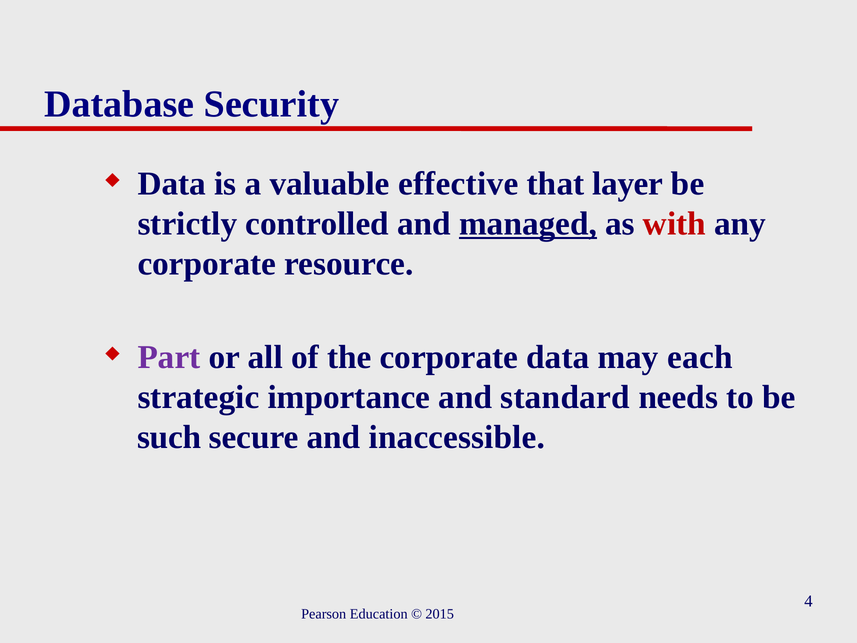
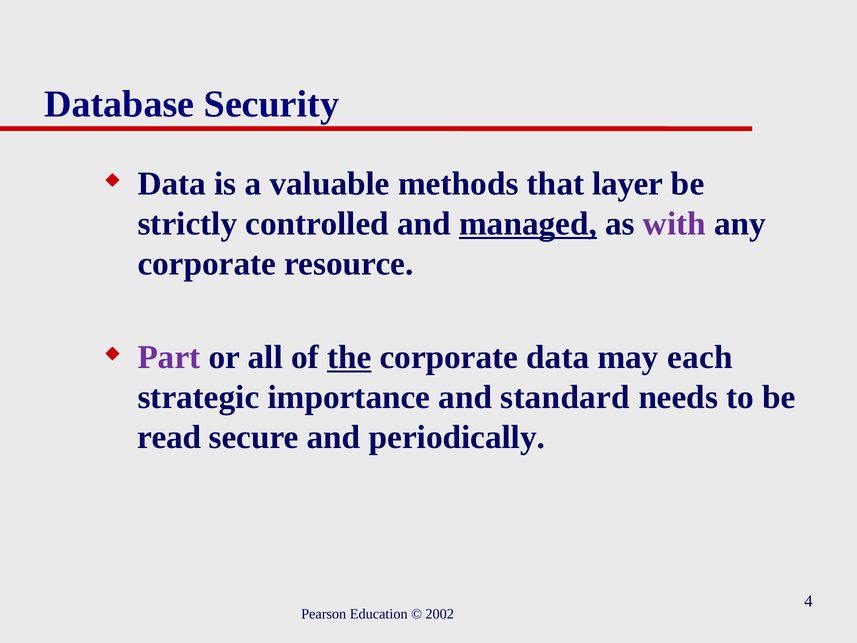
effective: effective -> methods (458, 184)
with colour: red -> purple (674, 224)
the underline: none -> present (349, 357)
such: such -> read (169, 437)
inaccessible: inaccessible -> periodically (457, 437)
2015: 2015 -> 2002 (440, 614)
